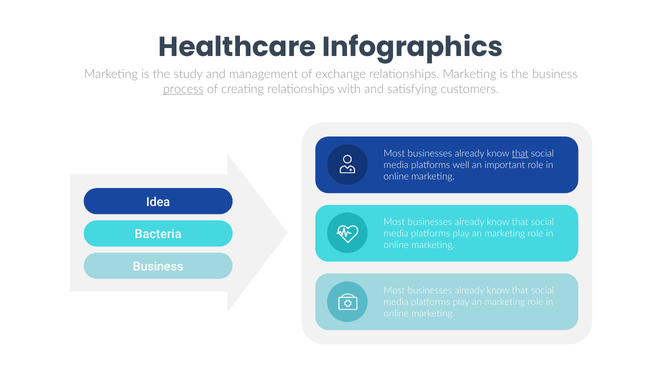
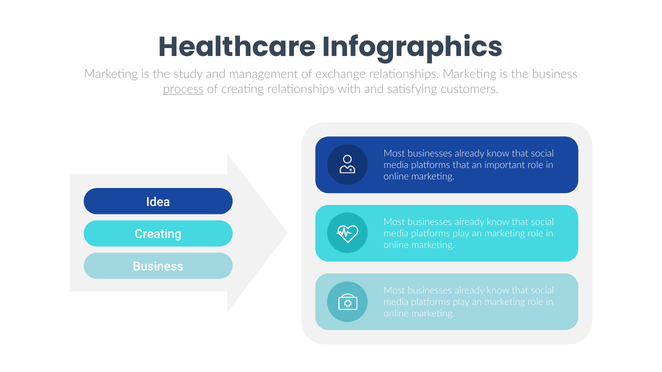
that underline: present -> none (520, 154)
platforms well: well -> that (461, 165)
Bacteria: Bacteria -> Creating (158, 235)
